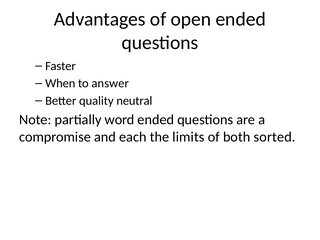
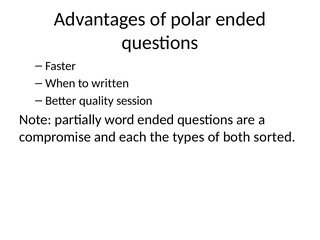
open: open -> polar (191, 19)
answer: answer -> written (110, 83)
neutral: neutral -> session (134, 101)
limits: limits -> types (188, 137)
